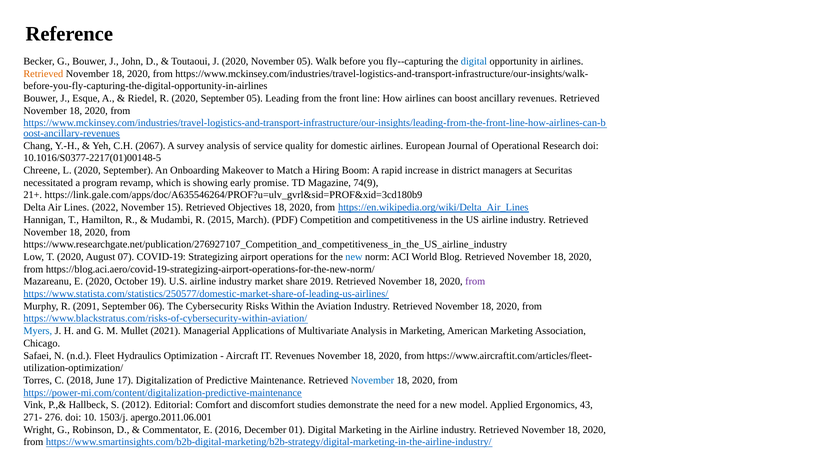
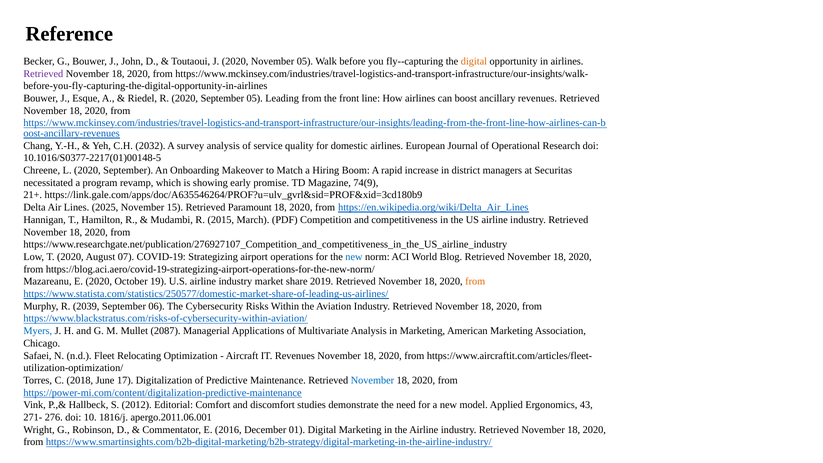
digital colour: blue -> orange (474, 61)
Retrieved colour: orange -> purple (43, 74)
2067: 2067 -> 2032 (150, 146)
2022: 2022 -> 2025 (105, 207)
Objectives: Objectives -> Paramount (250, 207)
from colour: purple -> orange (475, 281)
2091: 2091 -> 2039 (86, 306)
2021: 2021 -> 2087 (166, 331)
Hydraulics: Hydraulics -> Relocating (139, 356)
1503/j: 1503/j -> 1816/j (114, 417)
